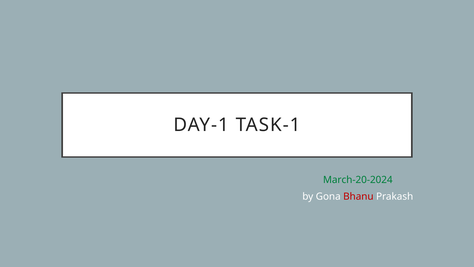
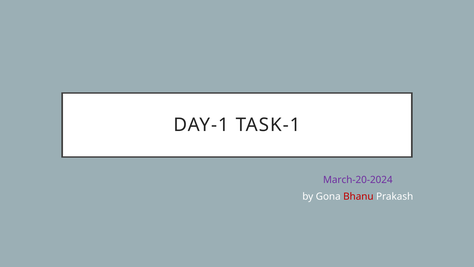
March-20-2024 colour: green -> purple (358, 180)
